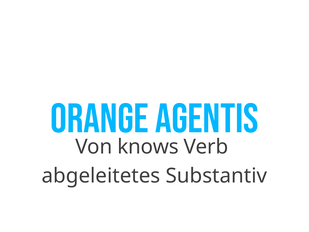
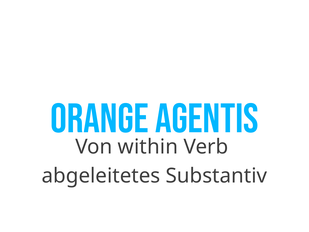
knows: knows -> within (148, 147)
